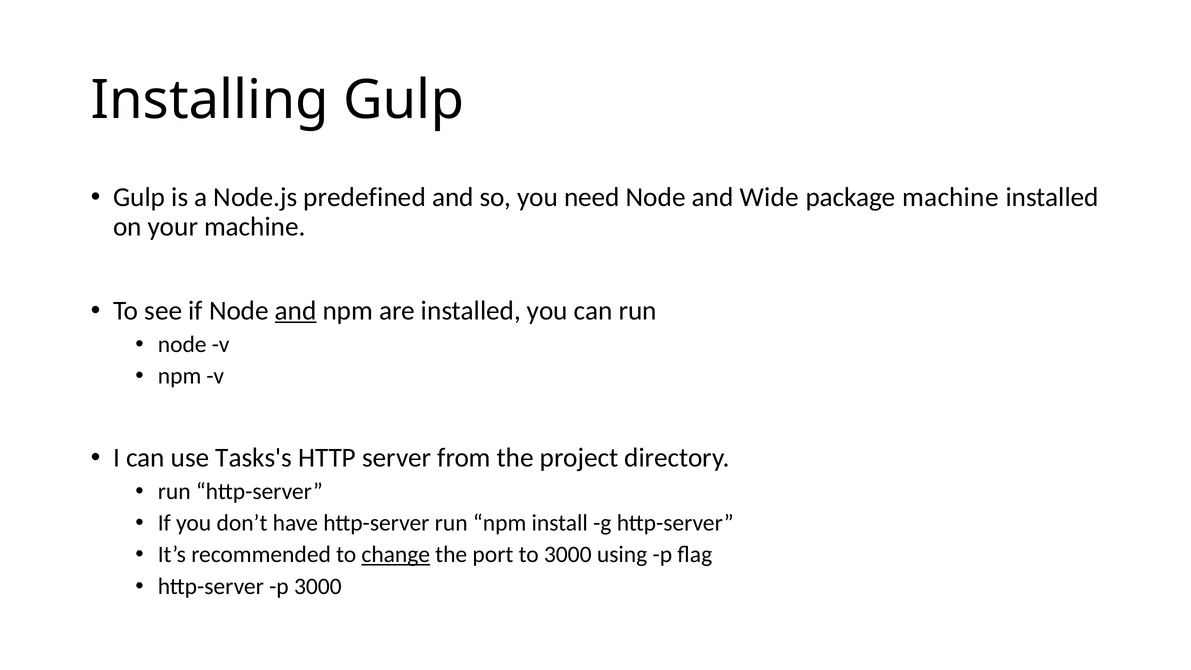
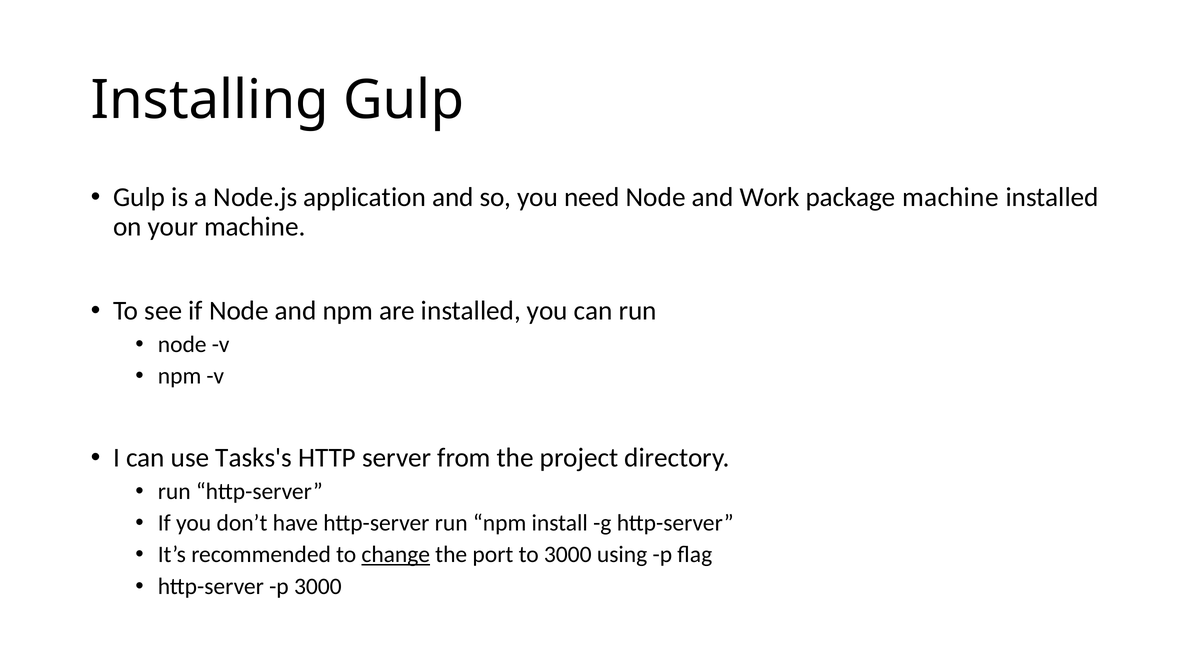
predefined: predefined -> application (365, 197)
Wide: Wide -> Work (770, 197)
and underline: present -> none (296, 311)
